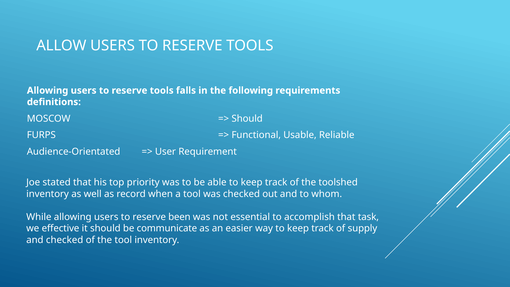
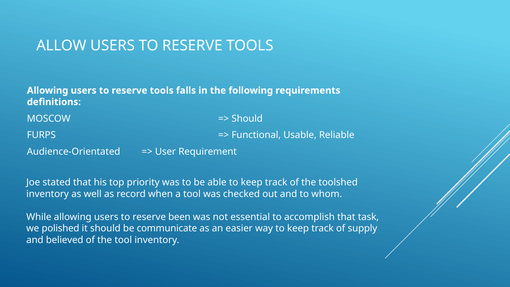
effective: effective -> polished (60, 228)
and checked: checked -> believed (65, 240)
